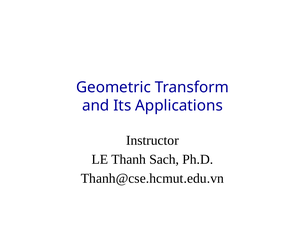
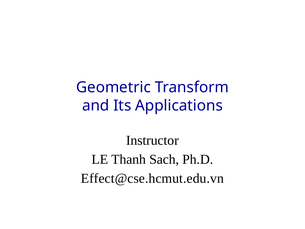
Thanh@cse.hcmut.edu.vn: Thanh@cse.hcmut.edu.vn -> Effect@cse.hcmut.edu.vn (152, 178)
